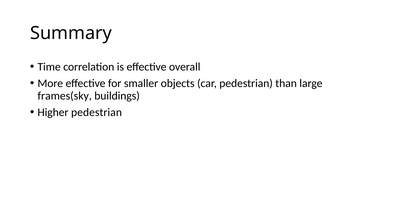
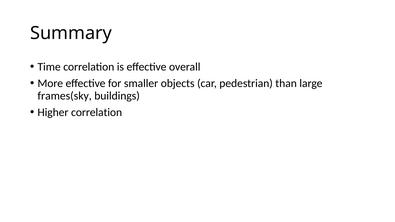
Higher pedestrian: pedestrian -> correlation (97, 112)
